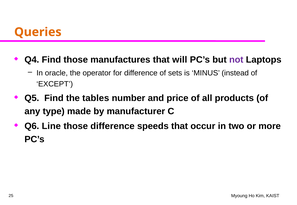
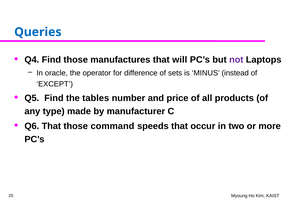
Queries colour: orange -> blue (38, 32)
Q6 Line: Line -> That (51, 127)
those difference: difference -> command (112, 127)
